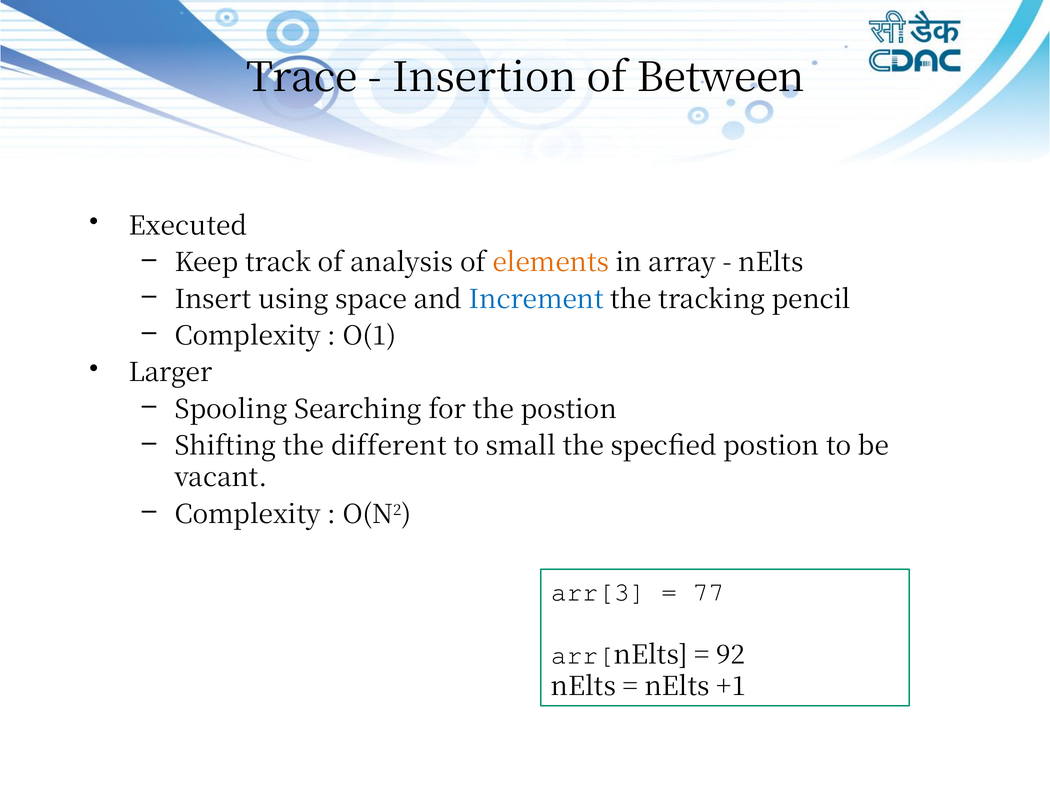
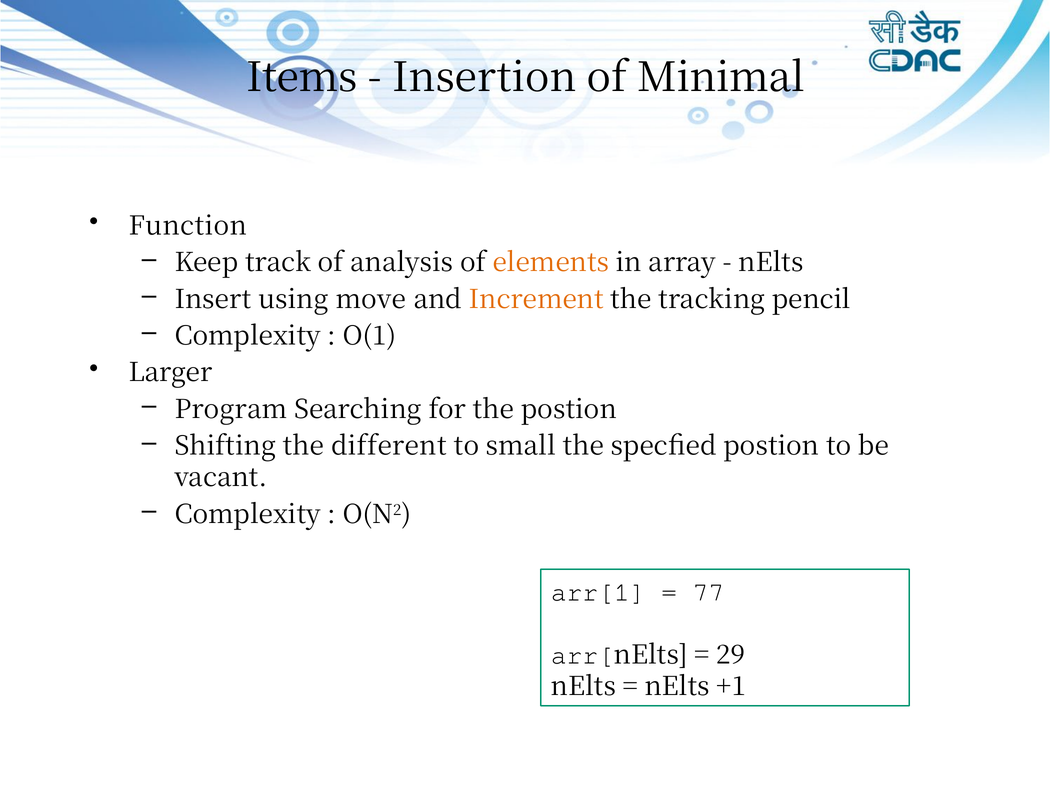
Trace: Trace -> Items (302, 78)
Between: Between -> Minimal (721, 78)
Executed: Executed -> Function (188, 226)
space: space -> move (371, 300)
Increment colour: blue -> orange (536, 300)
Spooling: Spooling -> Program (231, 410)
arr[3: arr[3 -> arr[1 (598, 593)
92: 92 -> 29 (731, 656)
